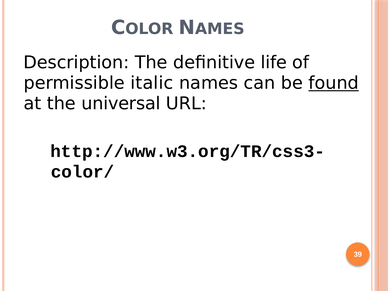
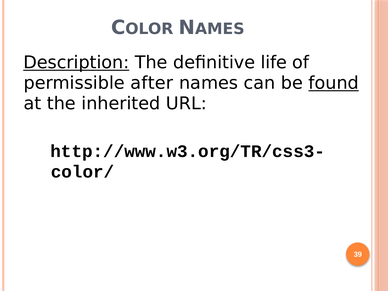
Description underline: none -> present (76, 63)
italic: italic -> after (152, 83)
universal: universal -> inherited (121, 104)
